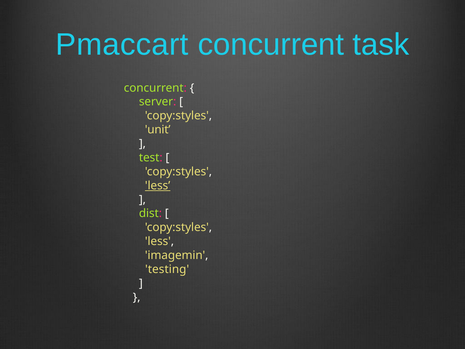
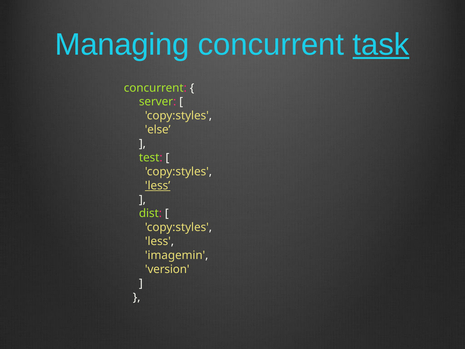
Pmaccart: Pmaccart -> Managing (122, 45)
task underline: none -> present (381, 45)
unit: unit -> else (158, 130)
testing: testing -> version (167, 269)
